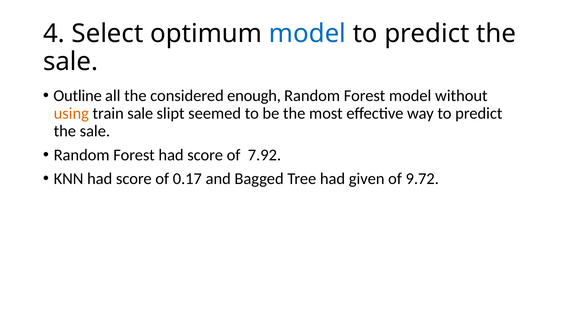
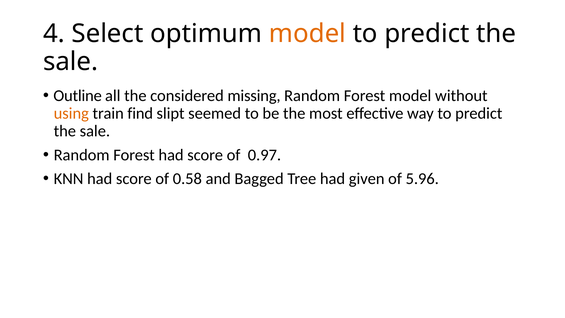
model colour: blue -> orange (307, 33)
enough: enough -> missing (254, 96)
train sale: sale -> find (140, 113)
7.92: 7.92 -> 0.97 (264, 155)
0.17: 0.17 -> 0.58 (187, 179)
9.72: 9.72 -> 5.96 (422, 179)
